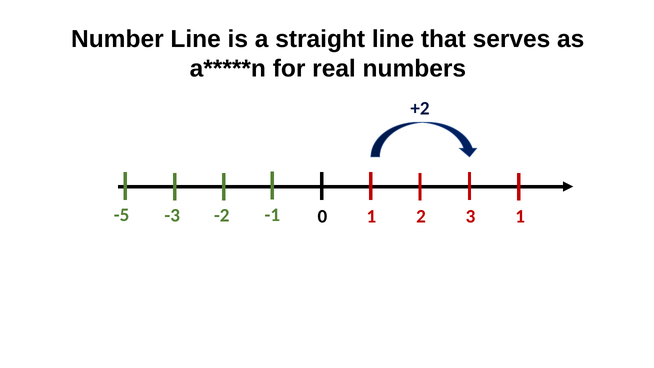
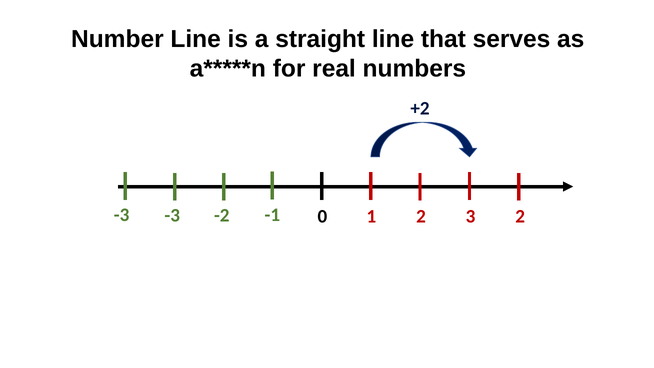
-5: -5 -> -3 (122, 215)
3 1: 1 -> 2 (520, 216)
